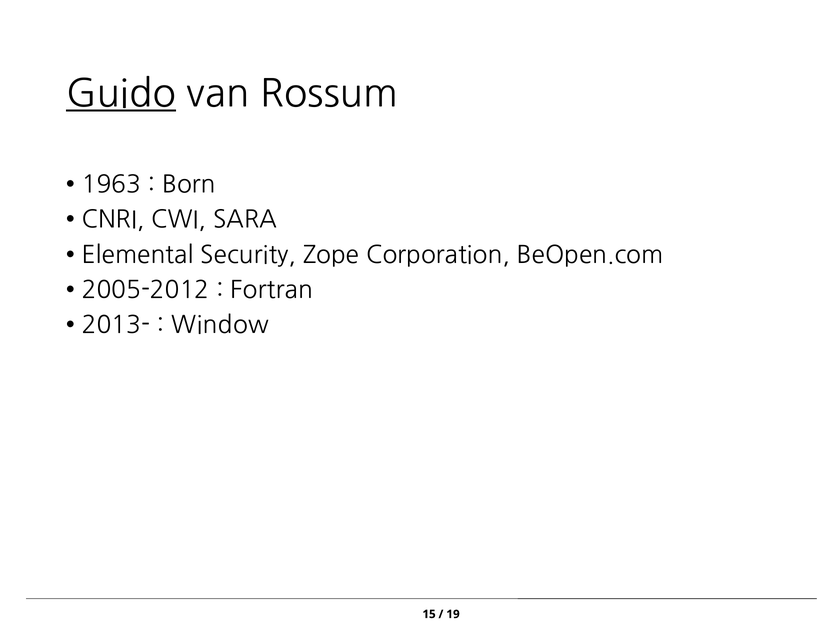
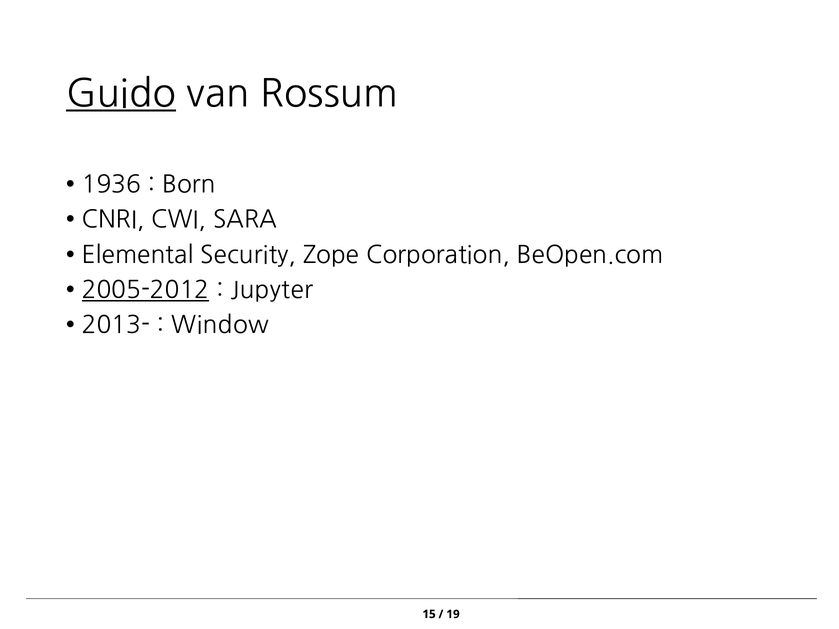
1963: 1963 -> 1936 (111, 185)
2005-2012 underline: none -> present (146, 290)
Fortran: Fortran -> Jupyter (272, 290)
